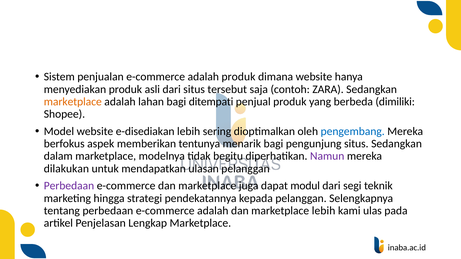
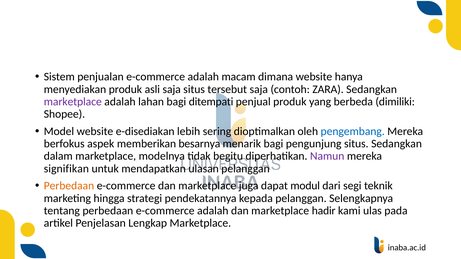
adalah produk: produk -> macam (239, 77)
asli dari: dari -> saja (172, 89)
marketplace colour: orange -> purple (73, 102)
tentunya: tentunya -> besarnya (199, 144)
dilakukan: dilakukan -> signifikan (66, 169)
Perbedaan colour: purple -> orange (69, 186)
marketplace lebih: lebih -> hadir (324, 211)
